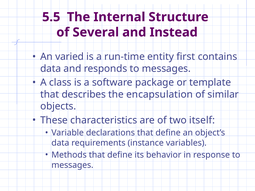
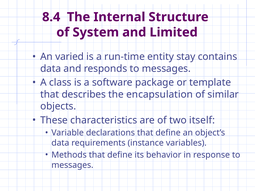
5.5: 5.5 -> 8.4 (51, 17)
Several: Several -> System (96, 32)
Instead: Instead -> Limited (174, 32)
first: first -> stay (186, 57)
